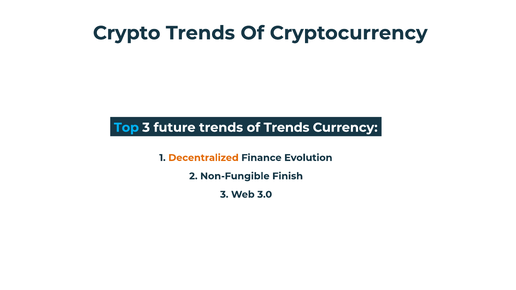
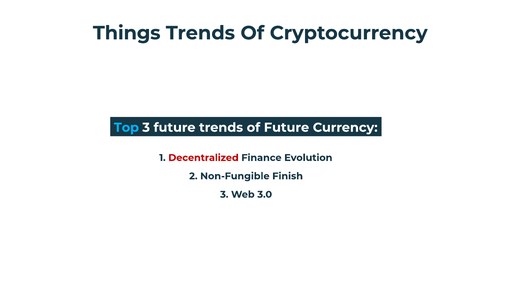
Crypto: Crypto -> Things (127, 33)
of Trends: Trends -> Future (286, 128)
Decentralized colour: orange -> red (203, 158)
